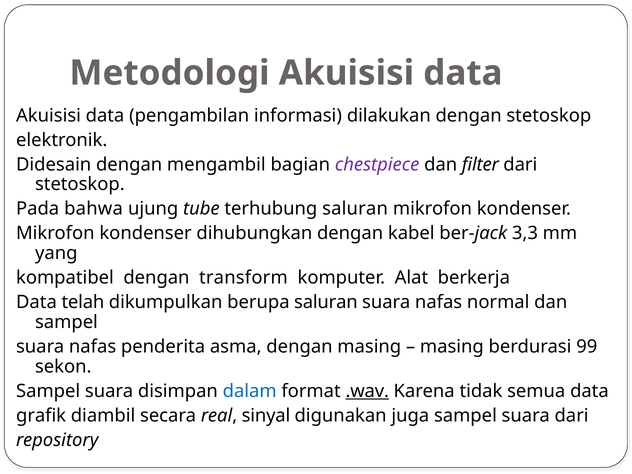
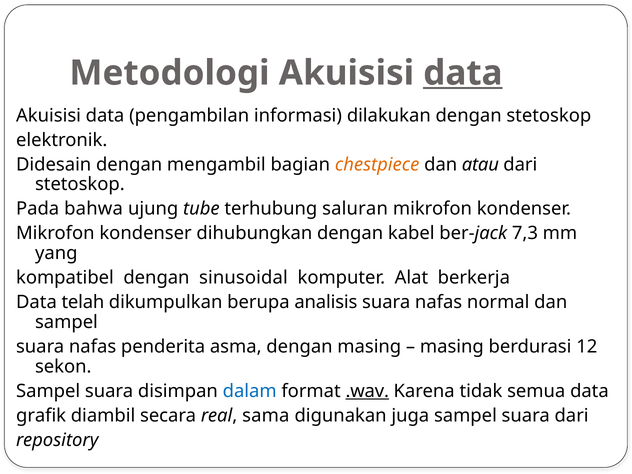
data underline: none -> present (463, 73)
chestpiece colour: purple -> orange (377, 165)
filter: filter -> atau (480, 165)
3,3: 3,3 -> 7,3 (525, 233)
transform: transform -> sinusoidal (243, 278)
berupa saluran: saluran -> analisis (326, 302)
99: 99 -> 12 (587, 347)
sinyal: sinyal -> sama (266, 416)
